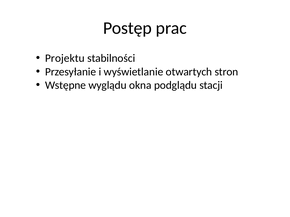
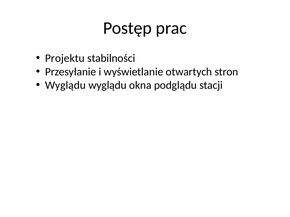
Wstępne: Wstępne -> Wyglądu (65, 85)
